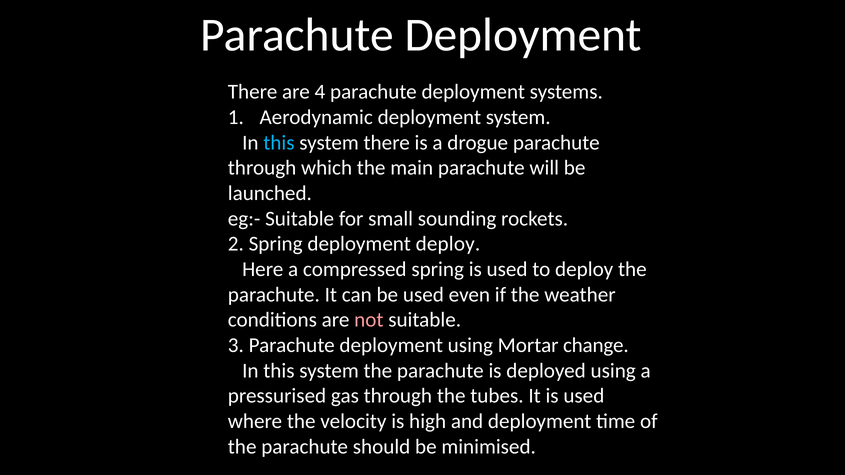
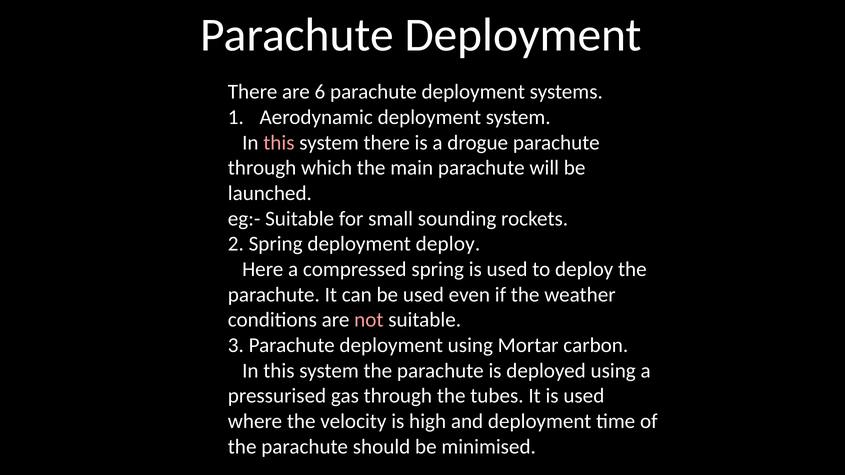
4: 4 -> 6 (320, 92)
this colour: light blue -> pink (279, 143)
change: change -> carbon (596, 345)
